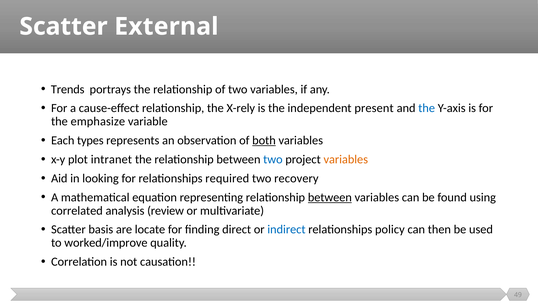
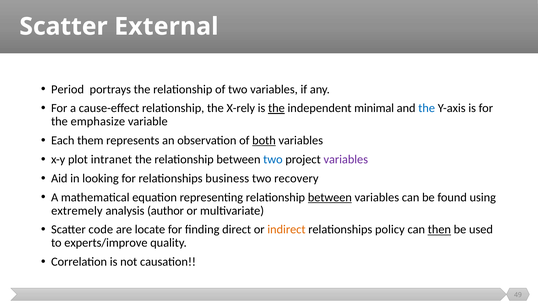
Trends: Trends -> Period (68, 89)
the underline: none -> present (276, 108)
present: present -> minimal (374, 108)
types: types -> them (90, 140)
variables colour: orange -> purple (346, 159)
required: required -> business (227, 178)
correlated: correlated -> extremely (77, 210)
review: review -> author (166, 210)
basis: basis -> code (101, 229)
indirect colour: blue -> orange (286, 229)
then underline: none -> present (439, 229)
worked/improve: worked/improve -> experts/improve (106, 243)
